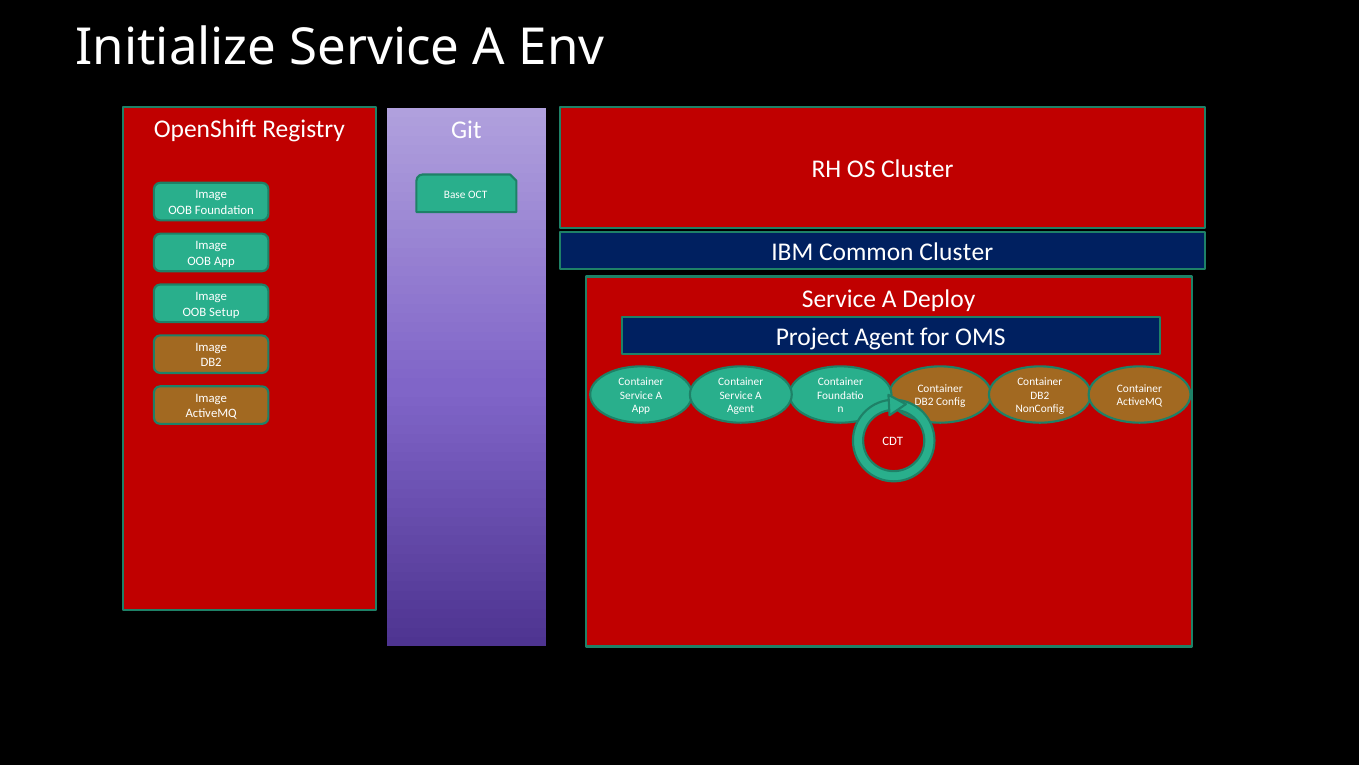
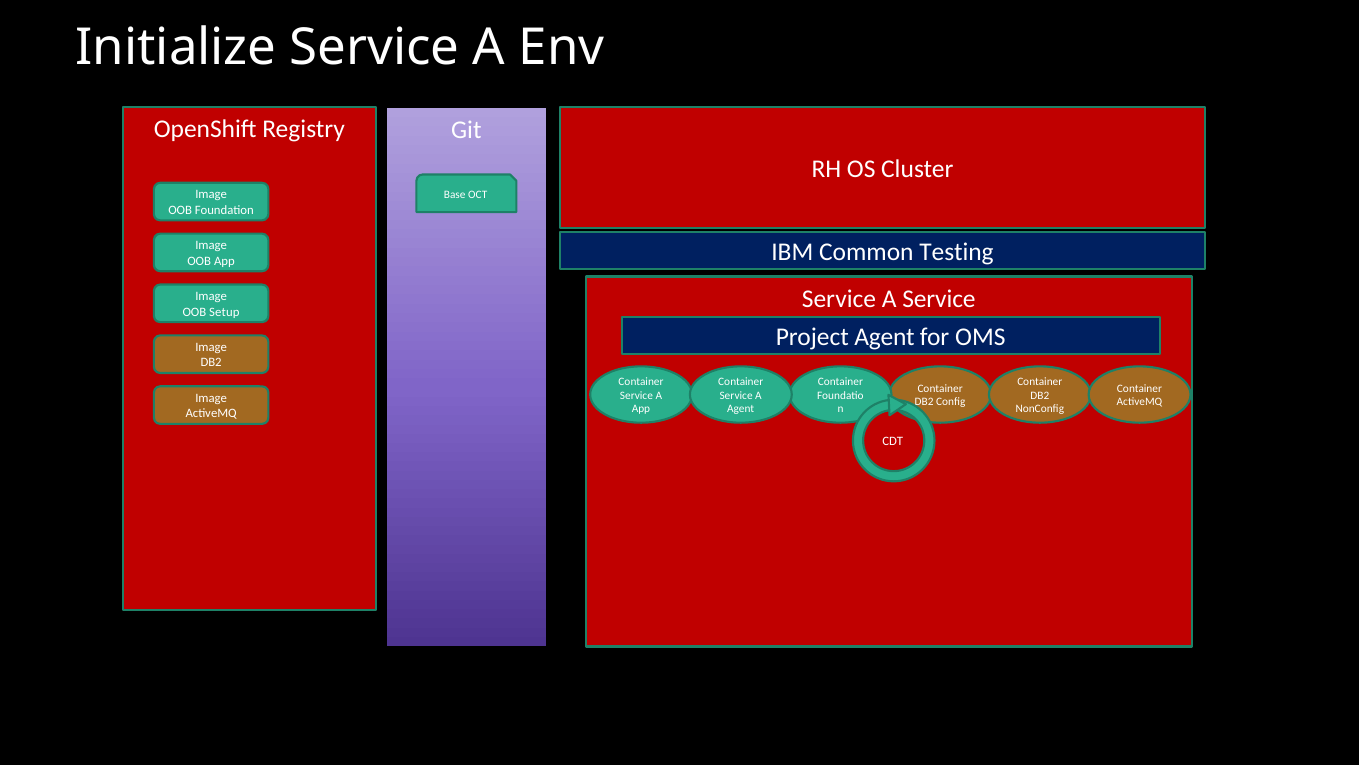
Common Cluster: Cluster -> Testing (956, 252)
A Deploy: Deploy -> Service (939, 298)
